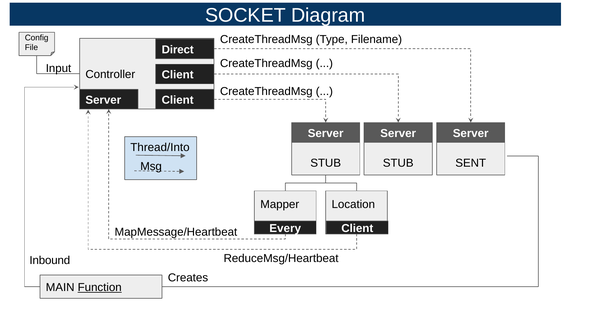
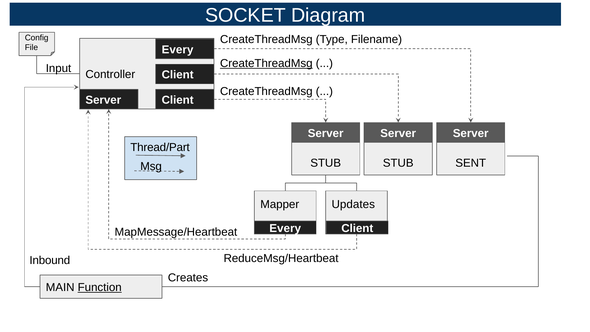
Direct: Direct -> Every (178, 50)
CreateThreadMsg underline: none -> present (266, 63)
Thread/Into: Thread/Into -> Thread/Part (160, 147)
Location: Location -> Updates (353, 204)
